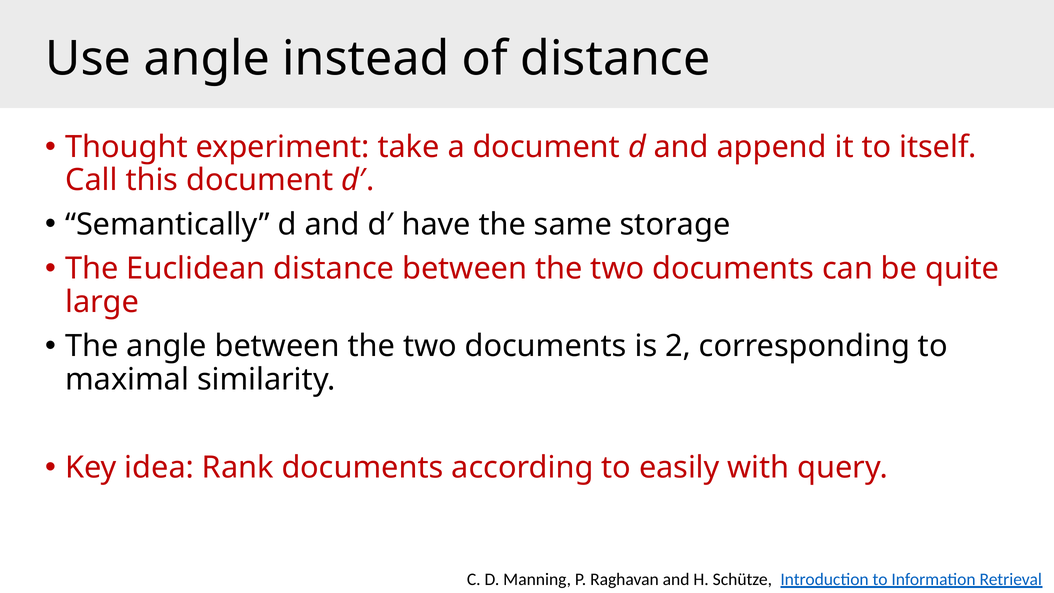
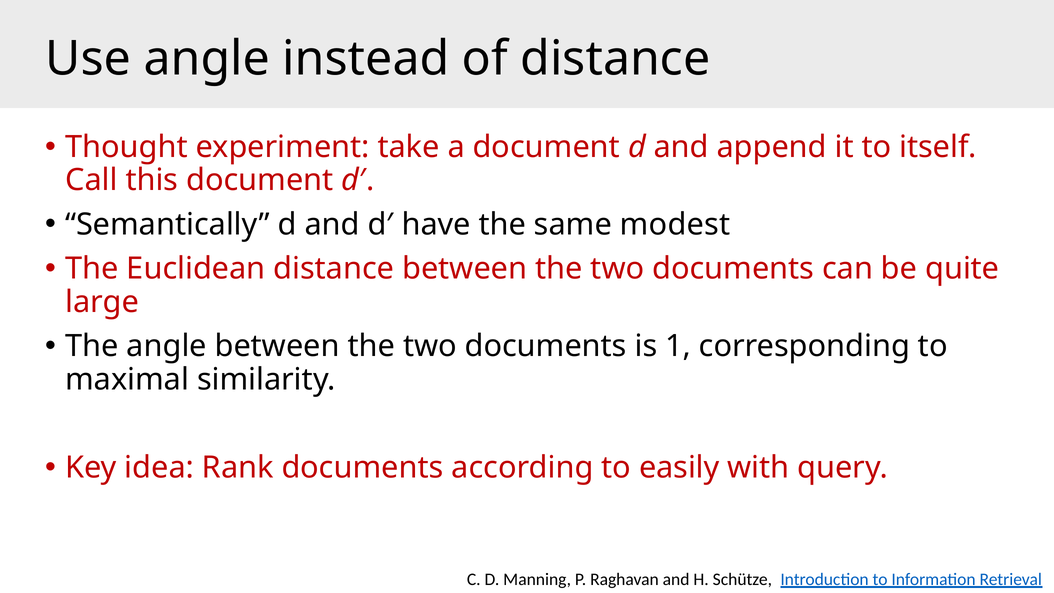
storage: storage -> modest (675, 224)
2: 2 -> 1 (678, 346)
